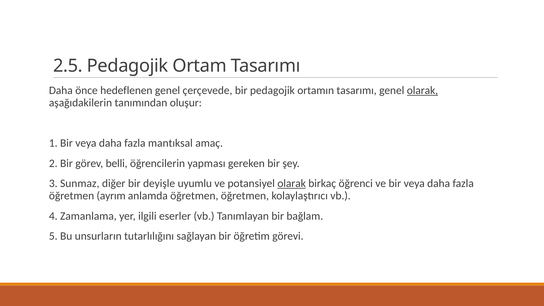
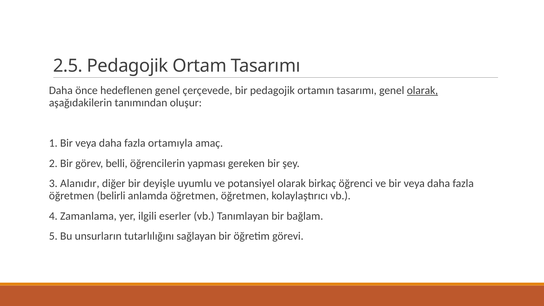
mantıksal: mantıksal -> ortamıyla (170, 143)
Sunmaz: Sunmaz -> Alanıdır (80, 183)
olarak underline: present -> none (292, 183)
ayrım: ayrım -> belirli (111, 196)
